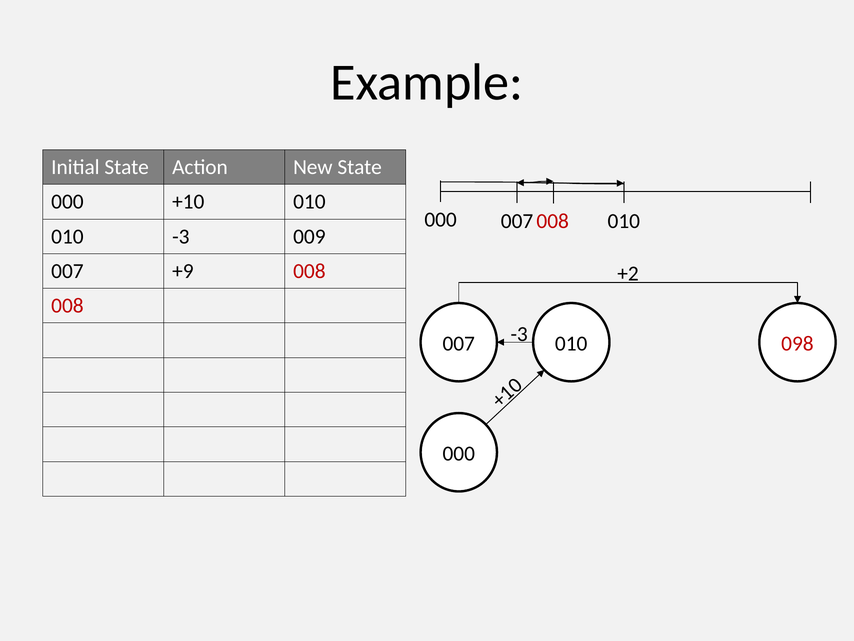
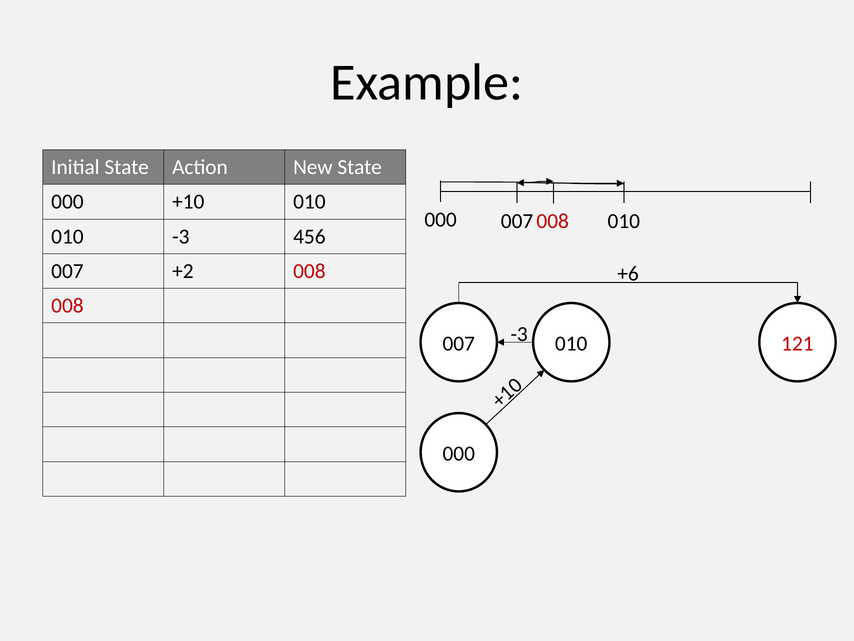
009: 009 -> 456 (309, 236)
+9: +9 -> +2 (183, 271)
+2: +2 -> +6 (628, 274)
098: 098 -> 121 (797, 343)
